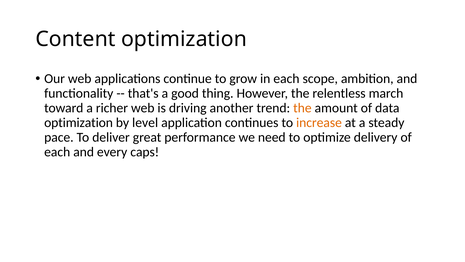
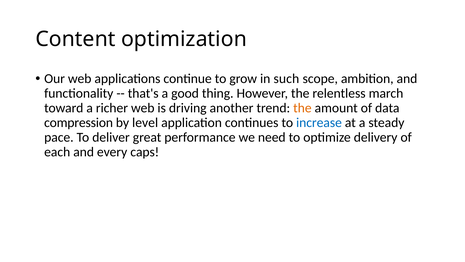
in each: each -> such (286, 79)
optimization: optimization -> compression (79, 123)
increase colour: orange -> blue (319, 123)
